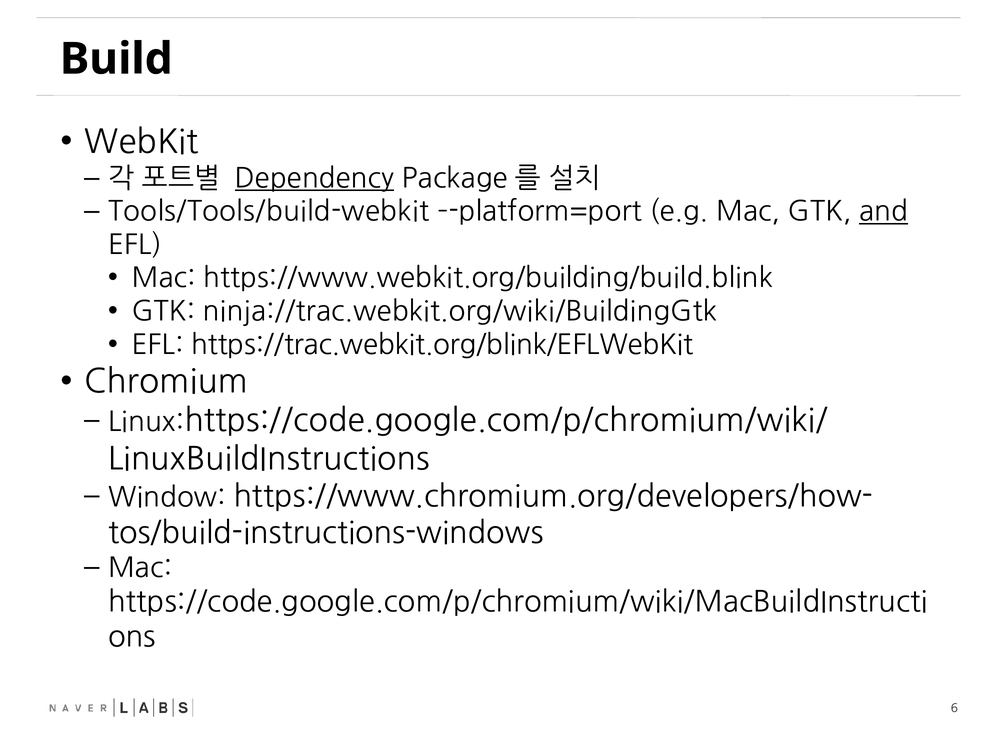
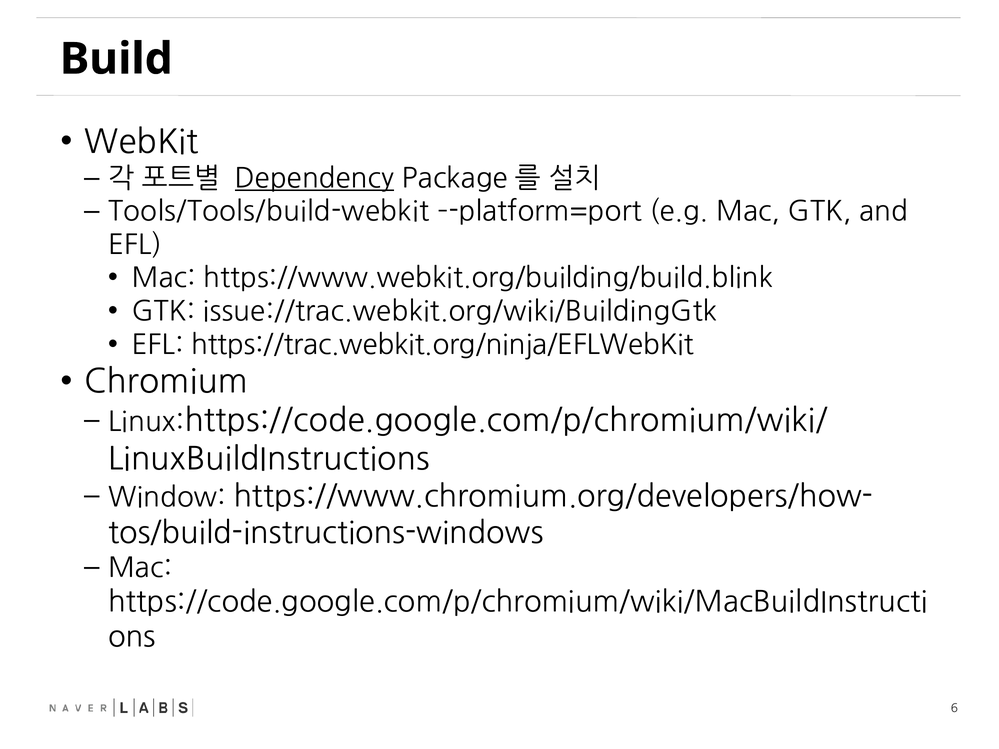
and underline: present -> none (884, 212)
ninja://trac.webkit.org/wiki/BuildingGtk: ninja://trac.webkit.org/wiki/BuildingGtk -> issue://trac.webkit.org/wiki/BuildingGtk (460, 312)
https://trac.webkit.org/blink/EFLWebKit: https://trac.webkit.org/blink/EFLWebKit -> https://trac.webkit.org/ninja/EFLWebKit (442, 345)
